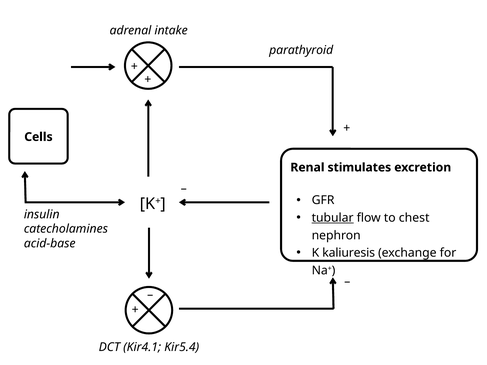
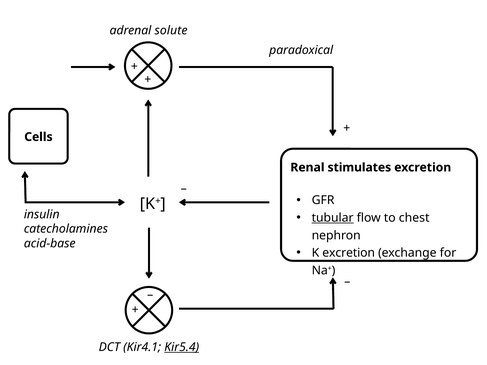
intake: intake -> solute (171, 30)
parathyroid: parathyroid -> paradoxical (301, 50)
K kaliuresis: kaliuresis -> excretion (349, 253)
Kir5.4 underline: none -> present (182, 347)
